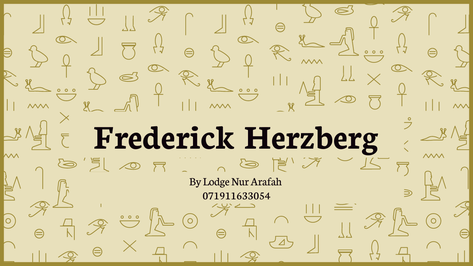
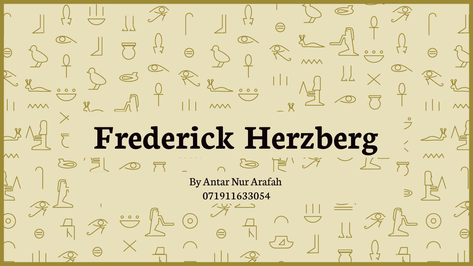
Lodge: Lodge -> Antar (216, 181)
